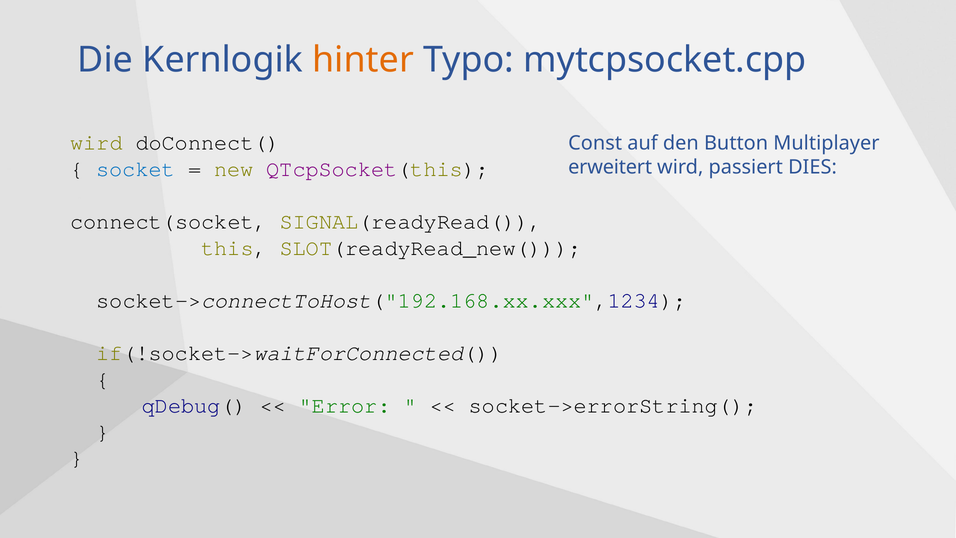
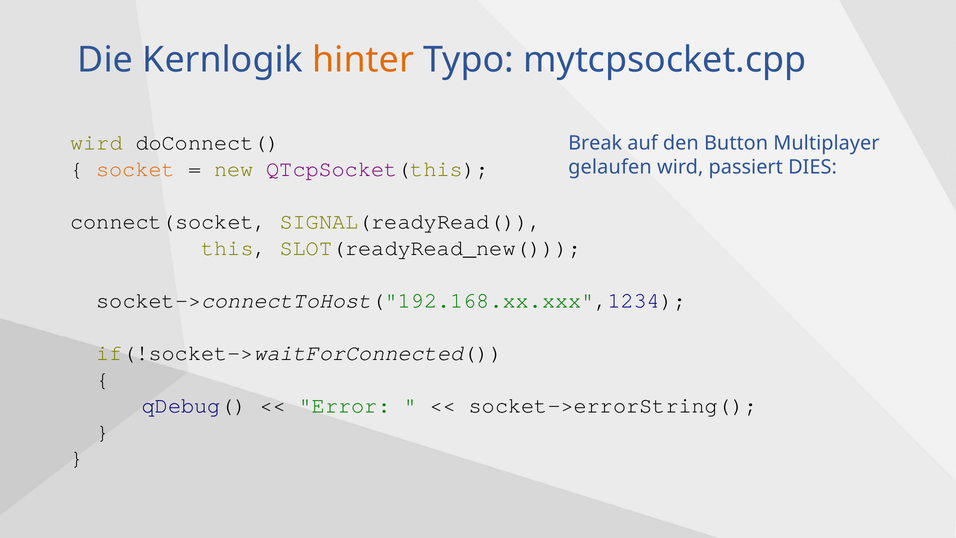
Const: Const -> Break (595, 143)
socket colour: blue -> orange (136, 169)
erweitert: erweitert -> gelaufen (610, 167)
